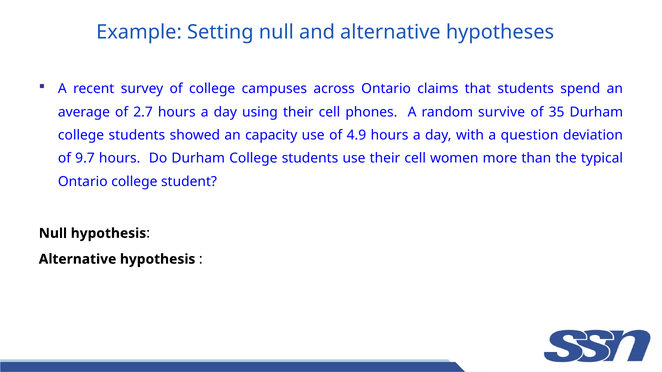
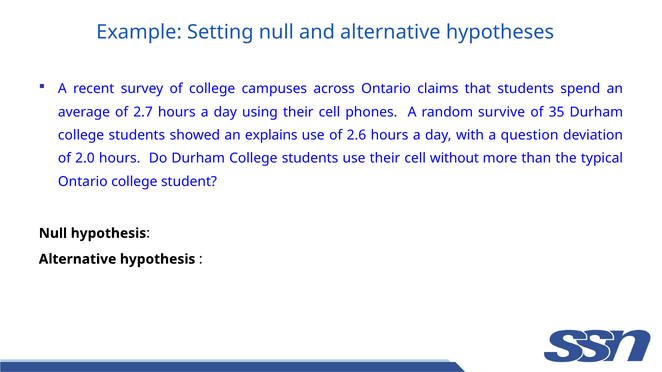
capacity: capacity -> explains (271, 135)
4.9: 4.9 -> 2.6 (356, 135)
9.7: 9.7 -> 2.0 (85, 159)
women: women -> without (454, 159)
